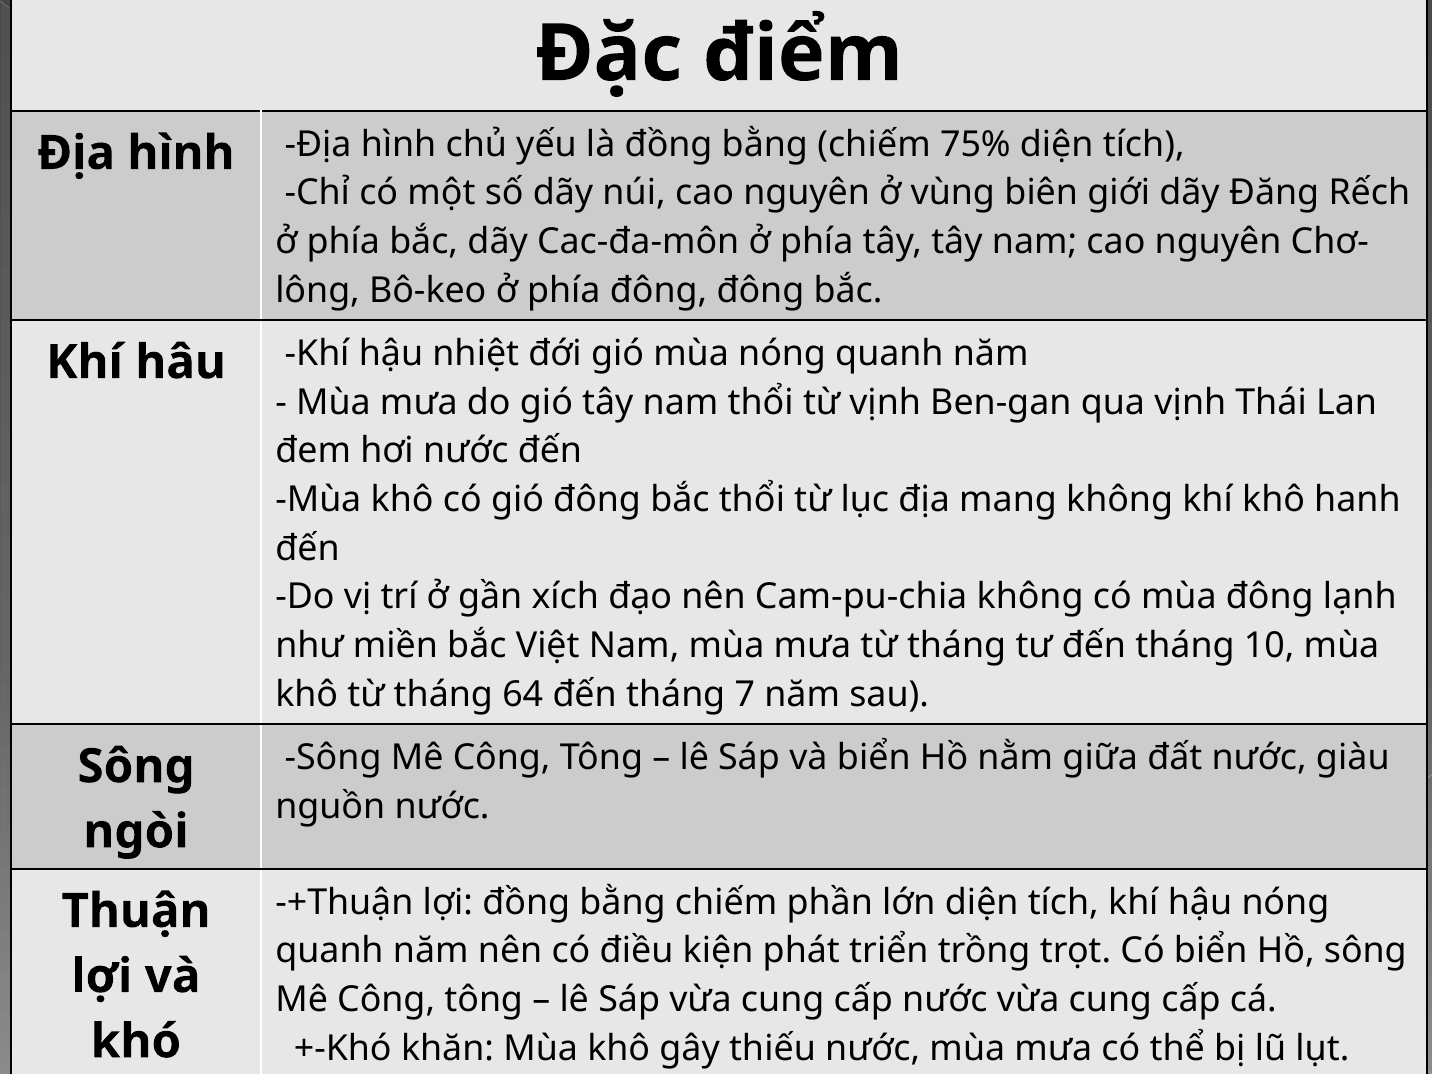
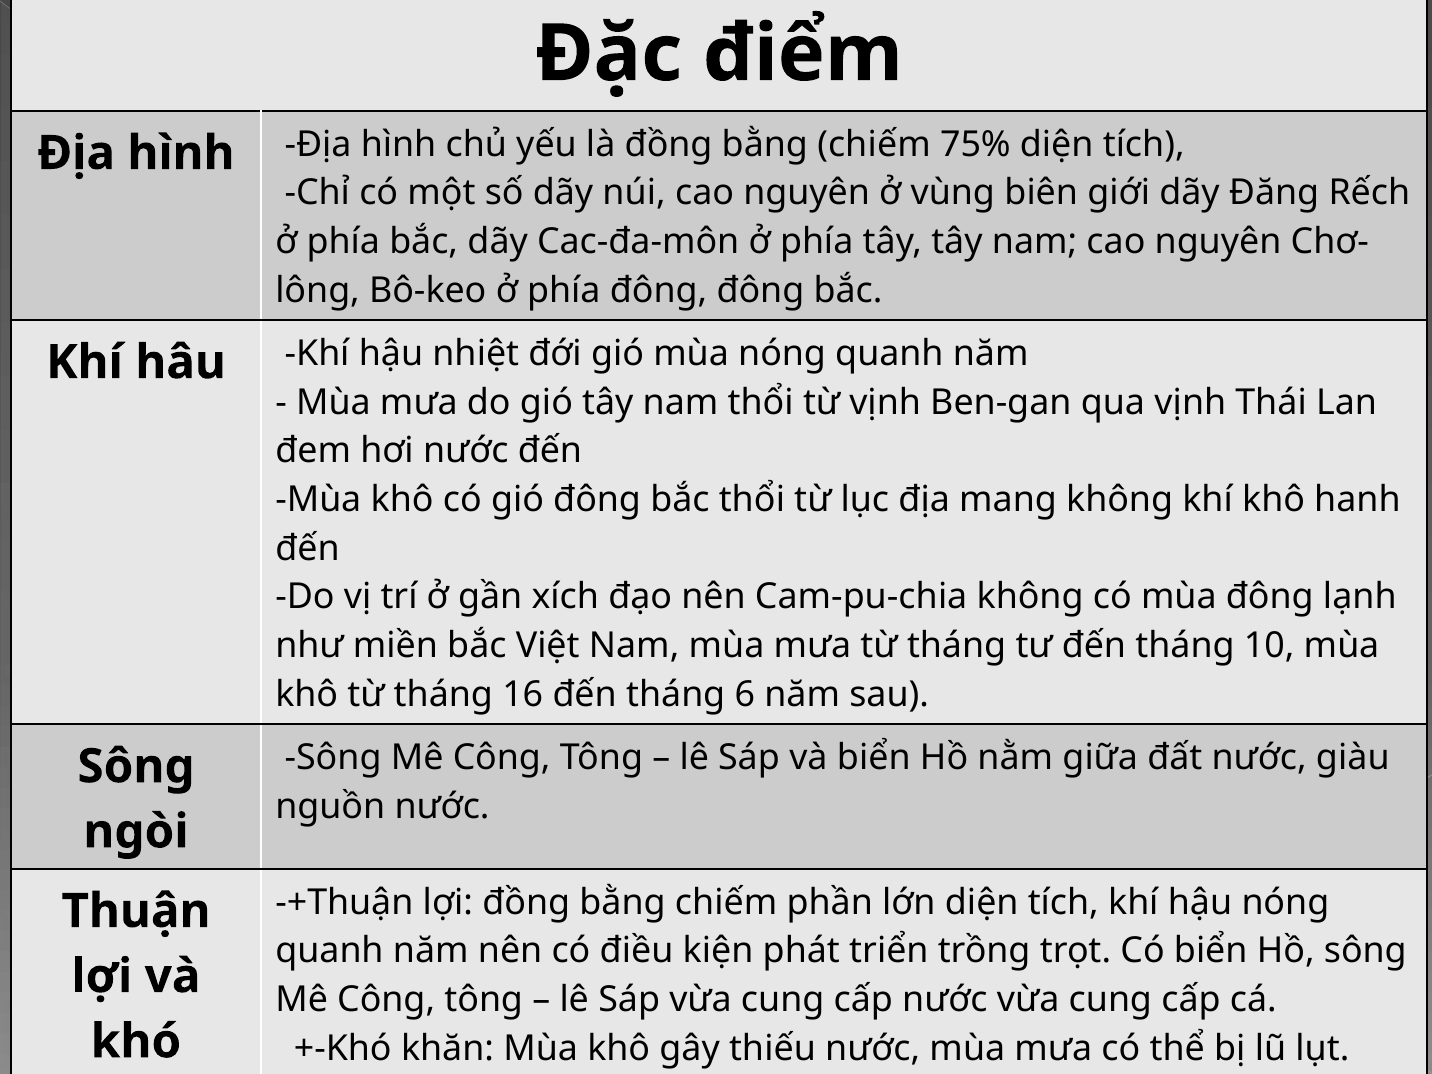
64: 64 -> 16 (523, 694)
7: 7 -> 6 (745, 694)
